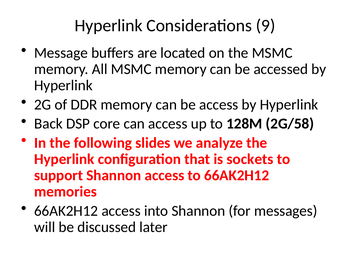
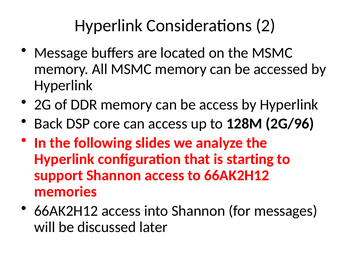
9: 9 -> 2 (266, 25)
2G/58: 2G/58 -> 2G/96 (290, 123)
sockets: sockets -> starting (250, 159)
